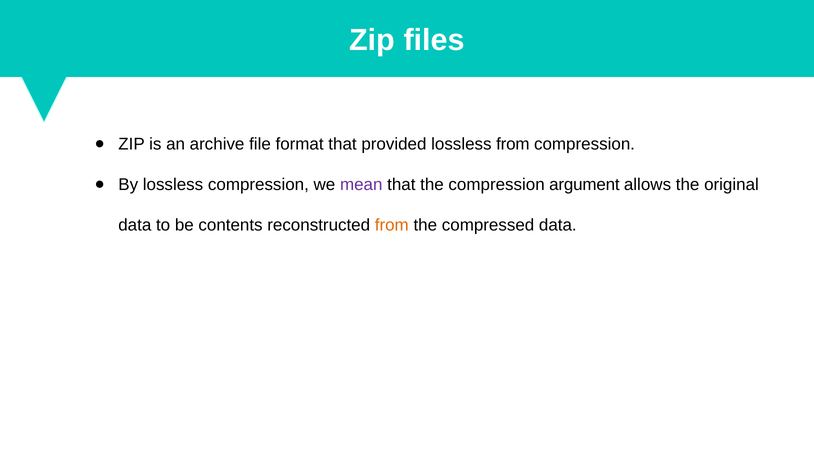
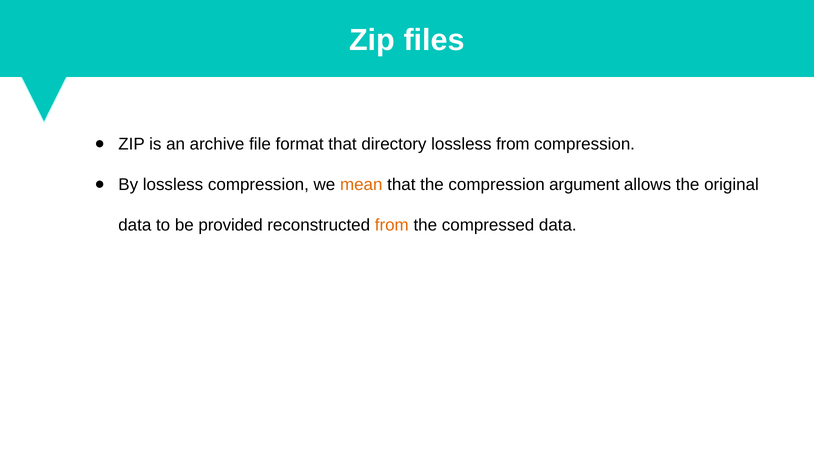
provided: provided -> directory (394, 144)
mean colour: purple -> orange (361, 185)
contents: contents -> provided (231, 225)
